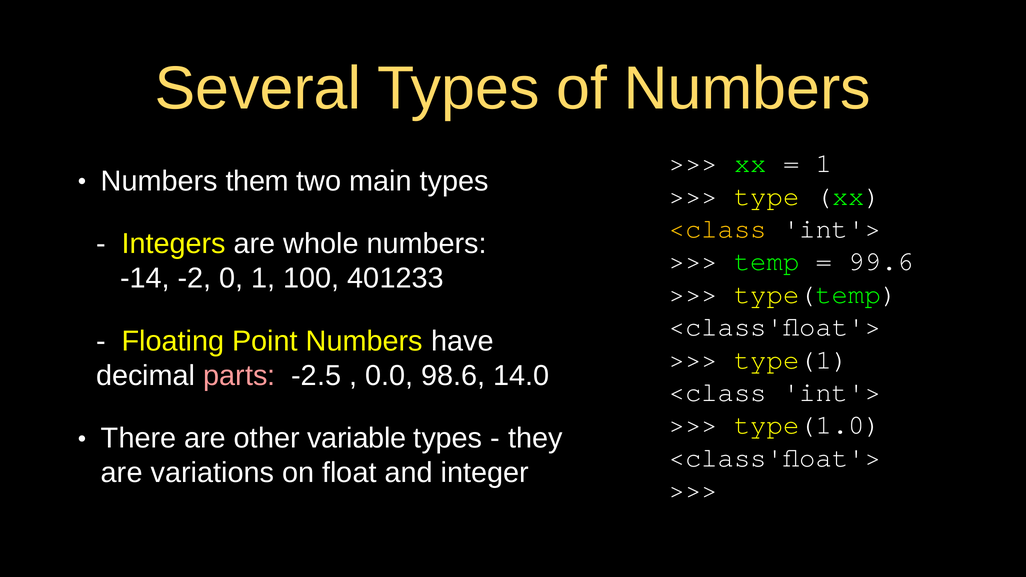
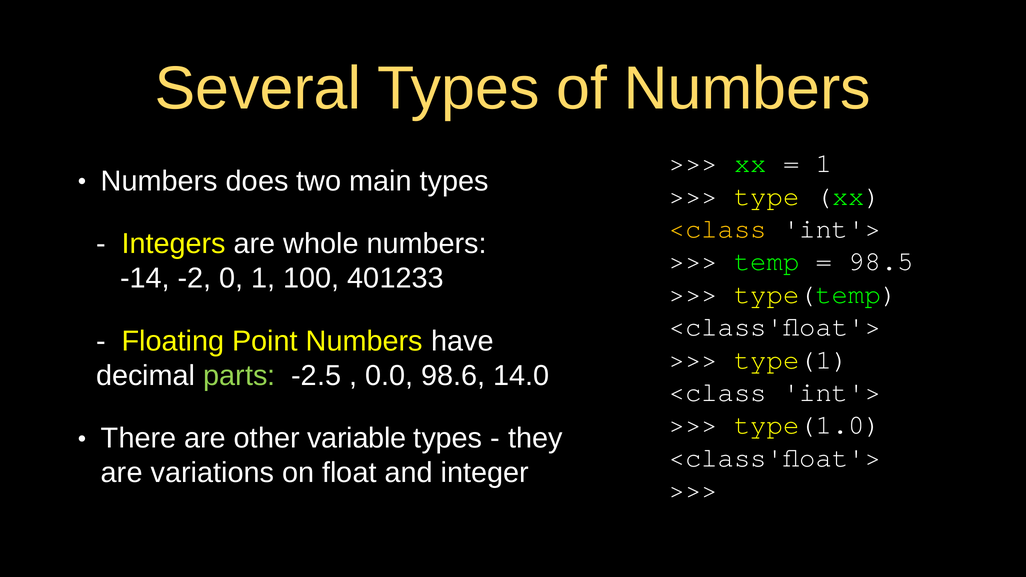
them: them -> does (257, 181)
99.6: 99.6 -> 98.5 (881, 262)
parts colour: pink -> light green (239, 376)
